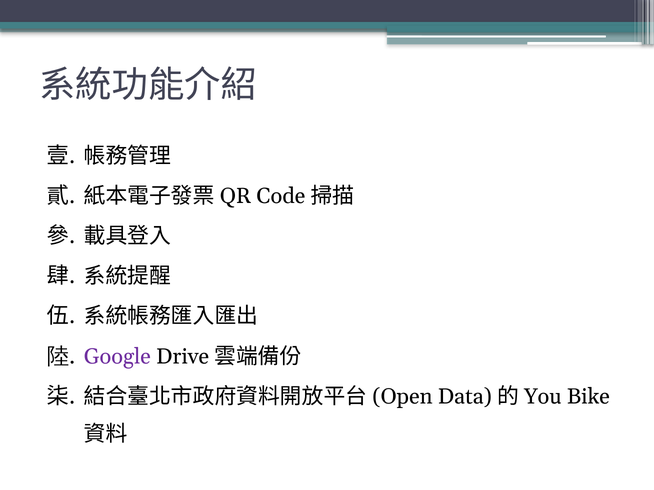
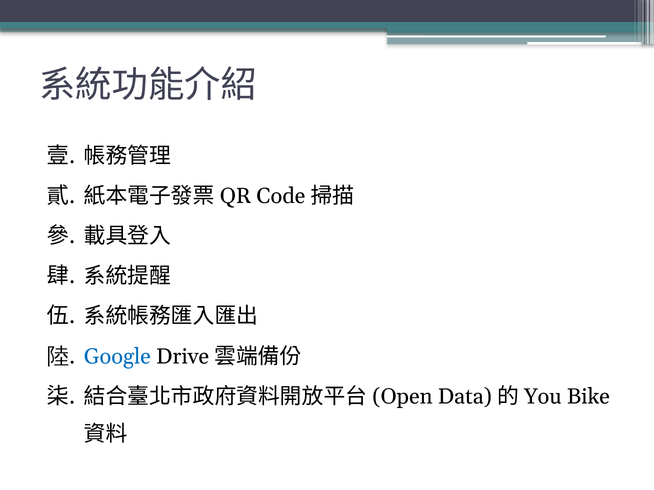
Google colour: purple -> blue (117, 357)
